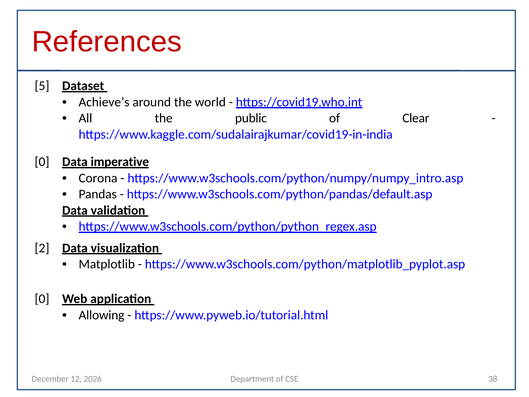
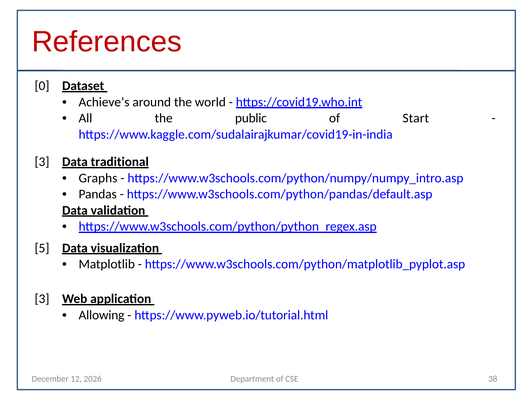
5: 5 -> 0 (42, 86)
Clear: Clear -> Start (416, 118)
0: 0 -> 3 (42, 162)
imperative: imperative -> traditional (120, 162)
Corona: Corona -> Graphs (98, 178)
2: 2 -> 5 (42, 248)
0: 0 -> 3 (42, 299)
